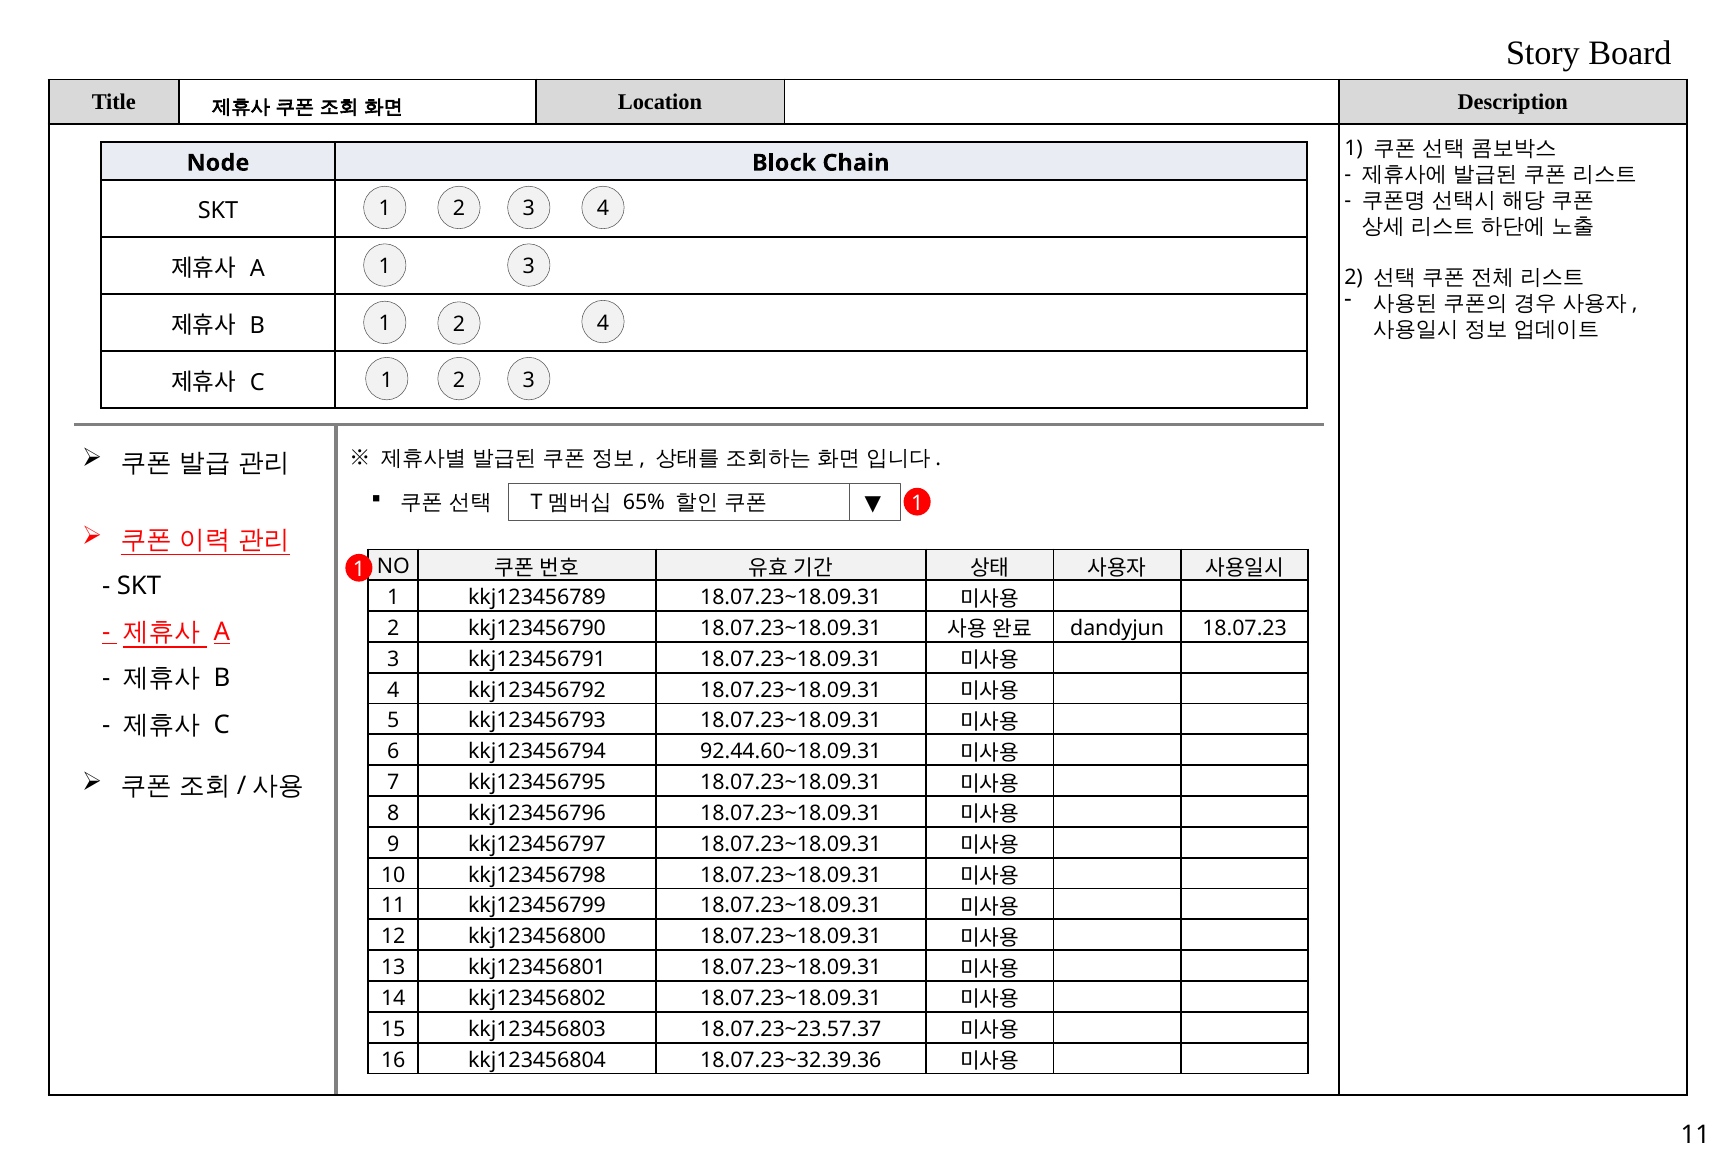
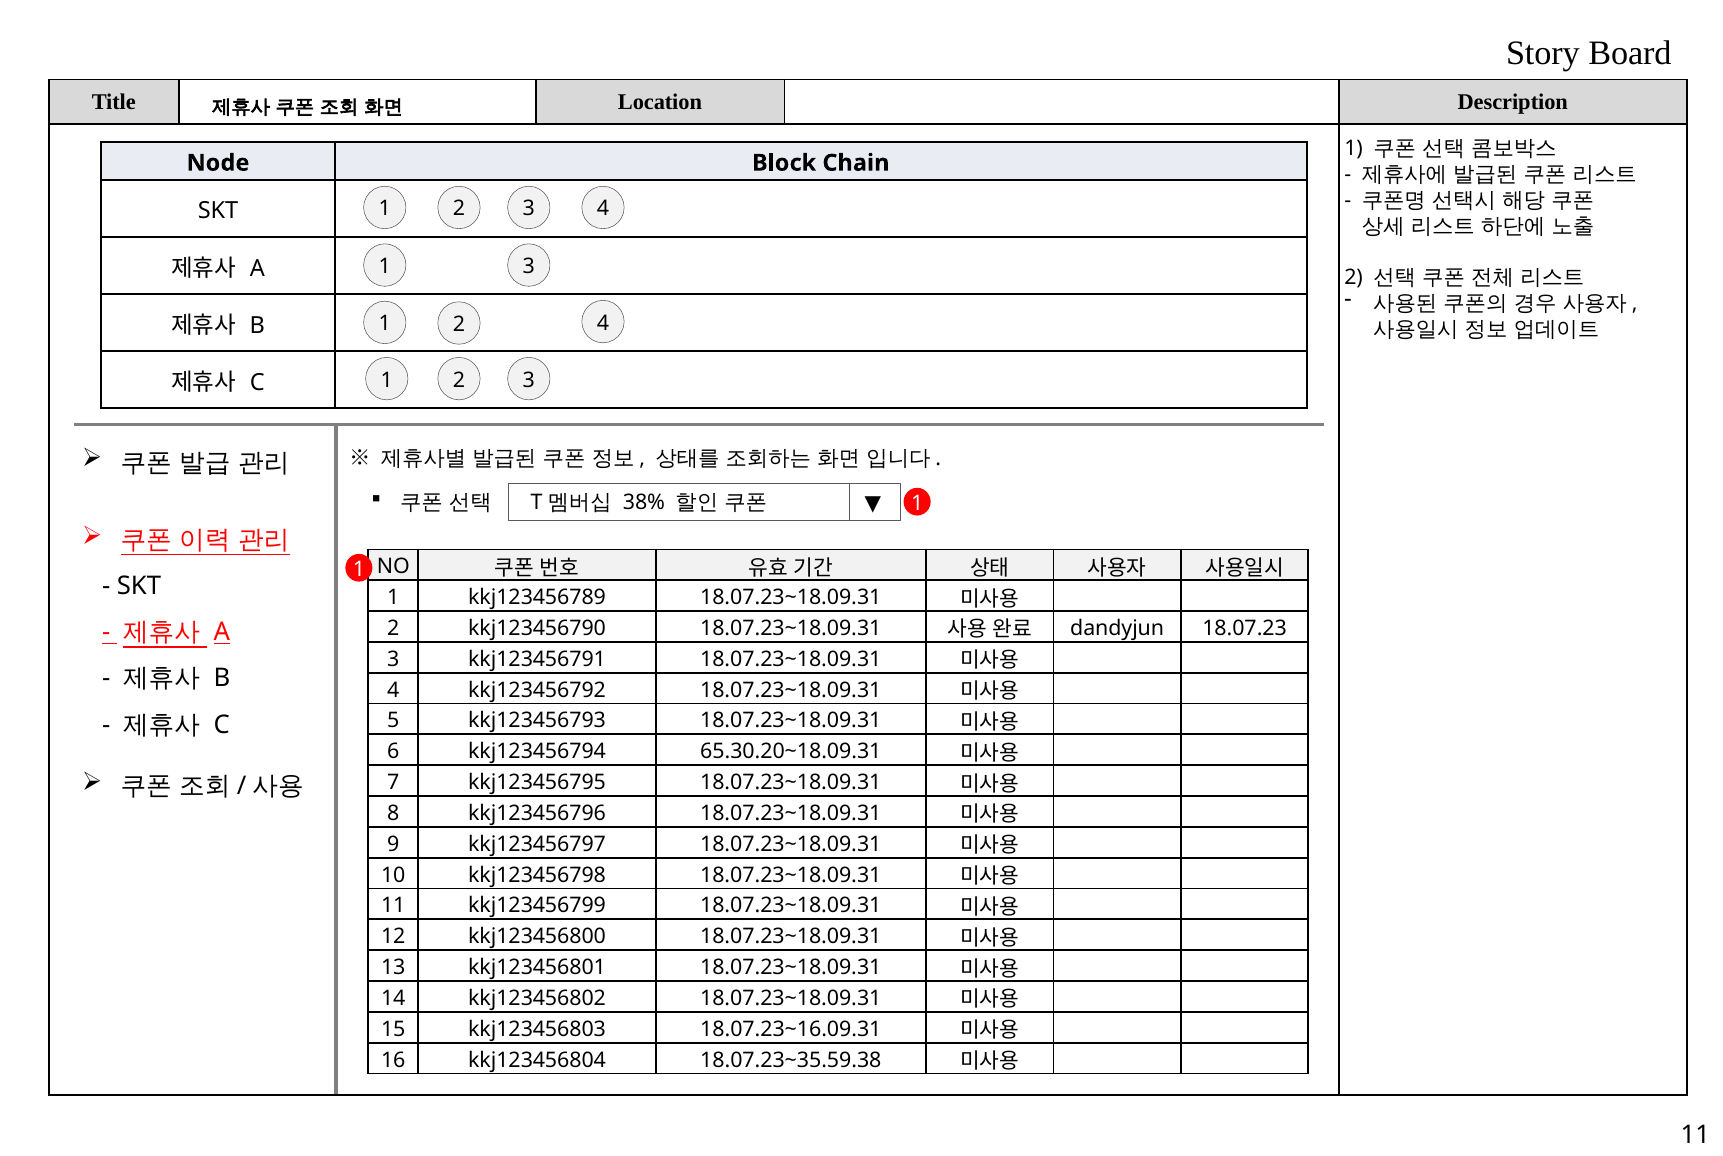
65%: 65% -> 38% (644, 503)
92.44.60~18.09.31: 92.44.60~18.09.31 -> 65.30.20~18.09.31 (791, 751)
18.07.23~23.57.37: 18.07.23~23.57.37 -> 18.07.23~16.09.31 (791, 1029)
18.07.23~32.39.36: 18.07.23~32.39.36 -> 18.07.23~35.59.38 (791, 1060)
